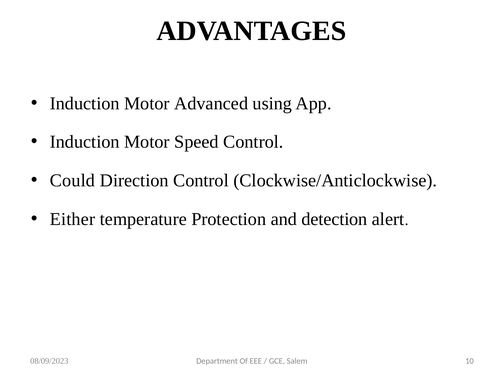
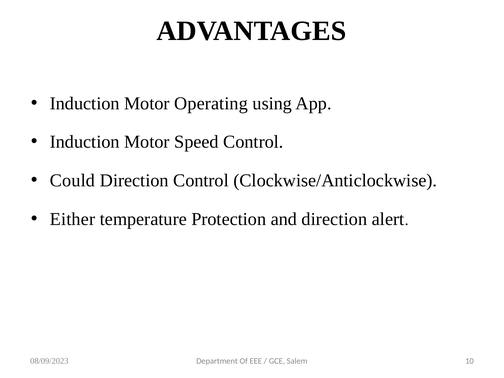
Advanced: Advanced -> Operating (211, 103)
and detection: detection -> direction (334, 219)
